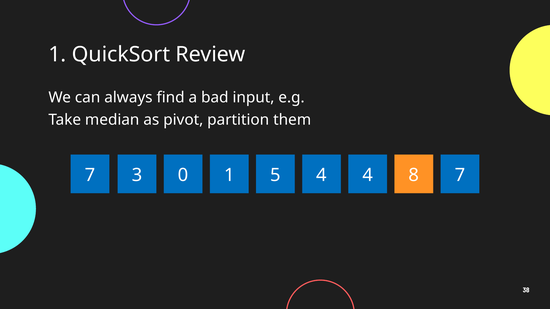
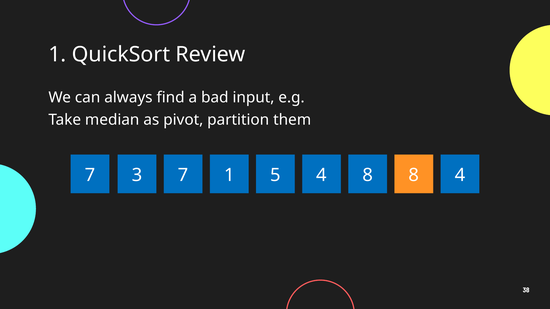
3 0: 0 -> 7 (183, 175)
4 4: 4 -> 8 (368, 175)
7 7: 7 -> 4 (460, 175)
